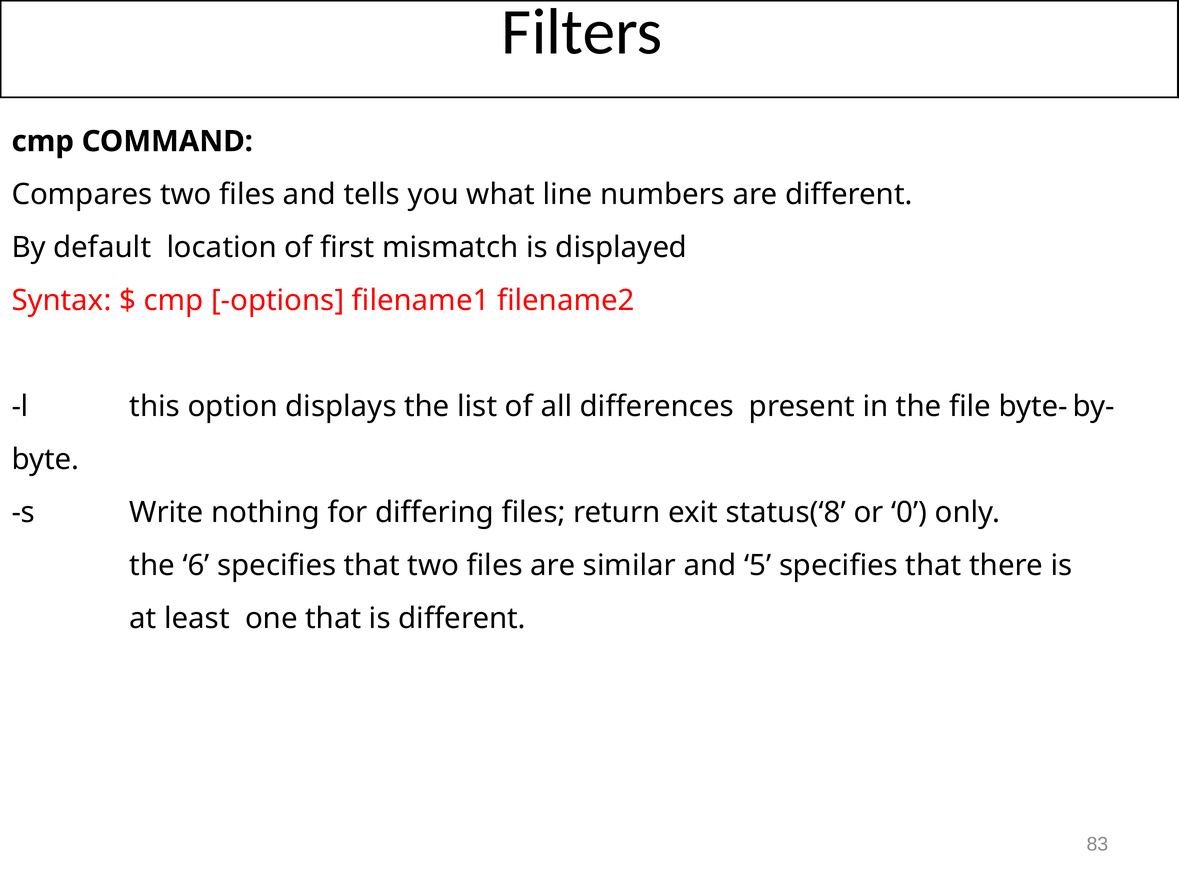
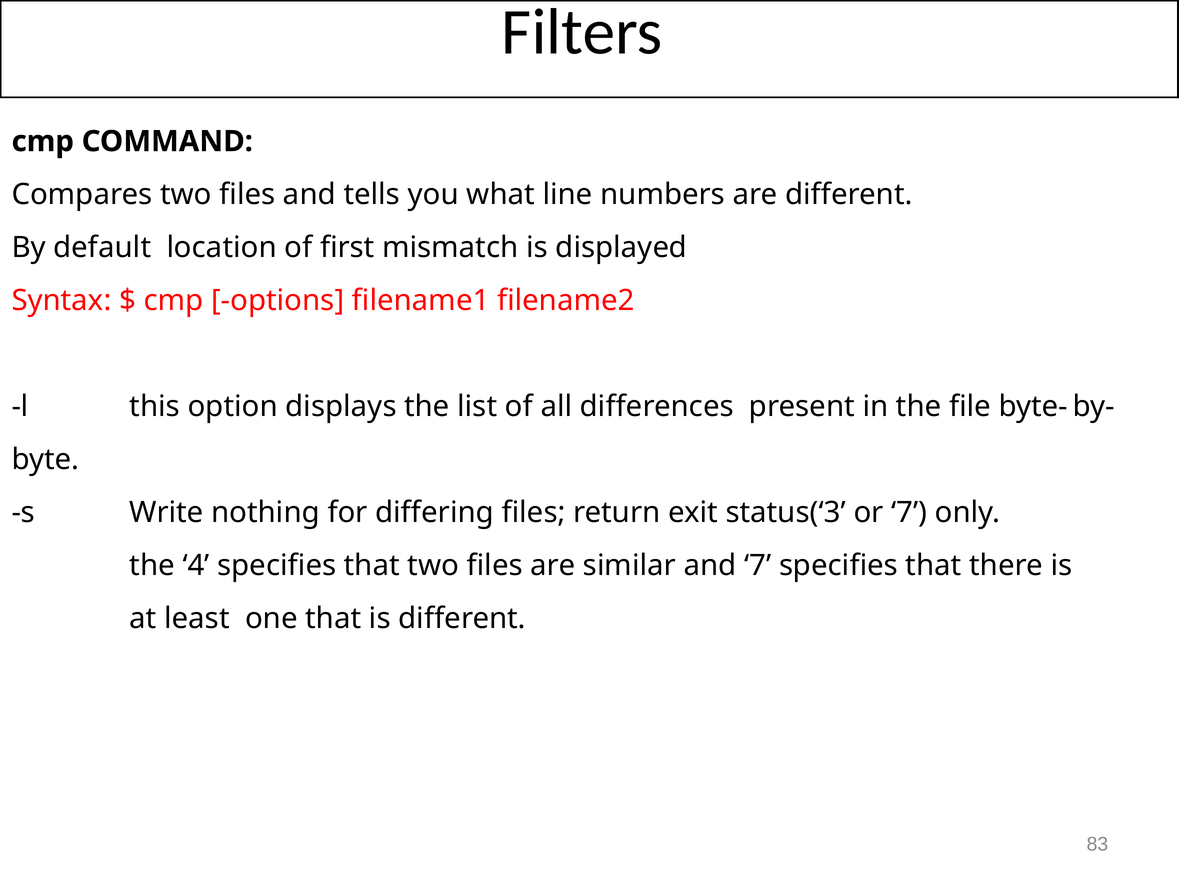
status(‘8: status(‘8 -> status(‘3 (786, 513)
or 0: 0 -> 7 (909, 513)
6: 6 -> 4 (196, 566)
and 5: 5 -> 7 (758, 566)
